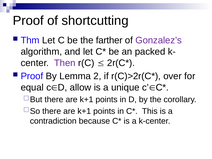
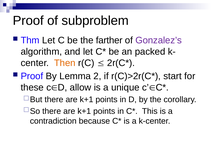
shortcutting: shortcutting -> subproblem (95, 21)
Then colour: purple -> orange (65, 63)
over: over -> start (173, 76)
equal: equal -> these (32, 87)
